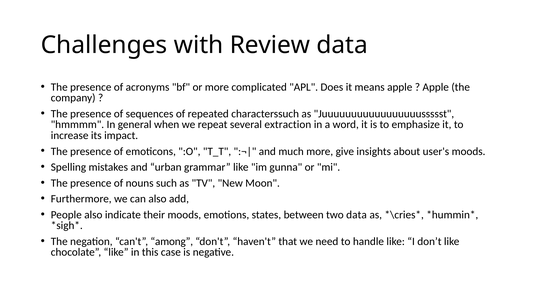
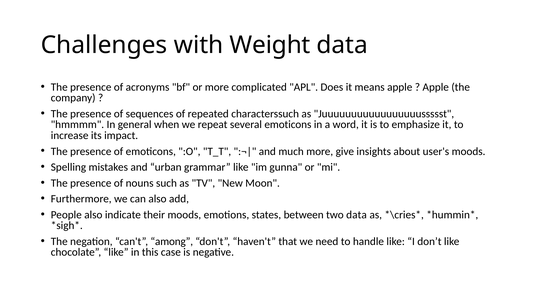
Review: Review -> Weight (270, 45)
several extraction: extraction -> emoticons (288, 125)
